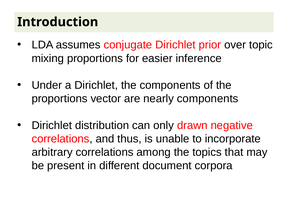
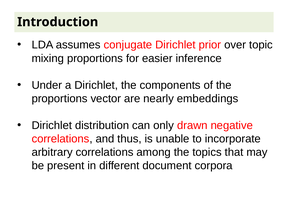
nearly components: components -> embeddings (208, 99)
